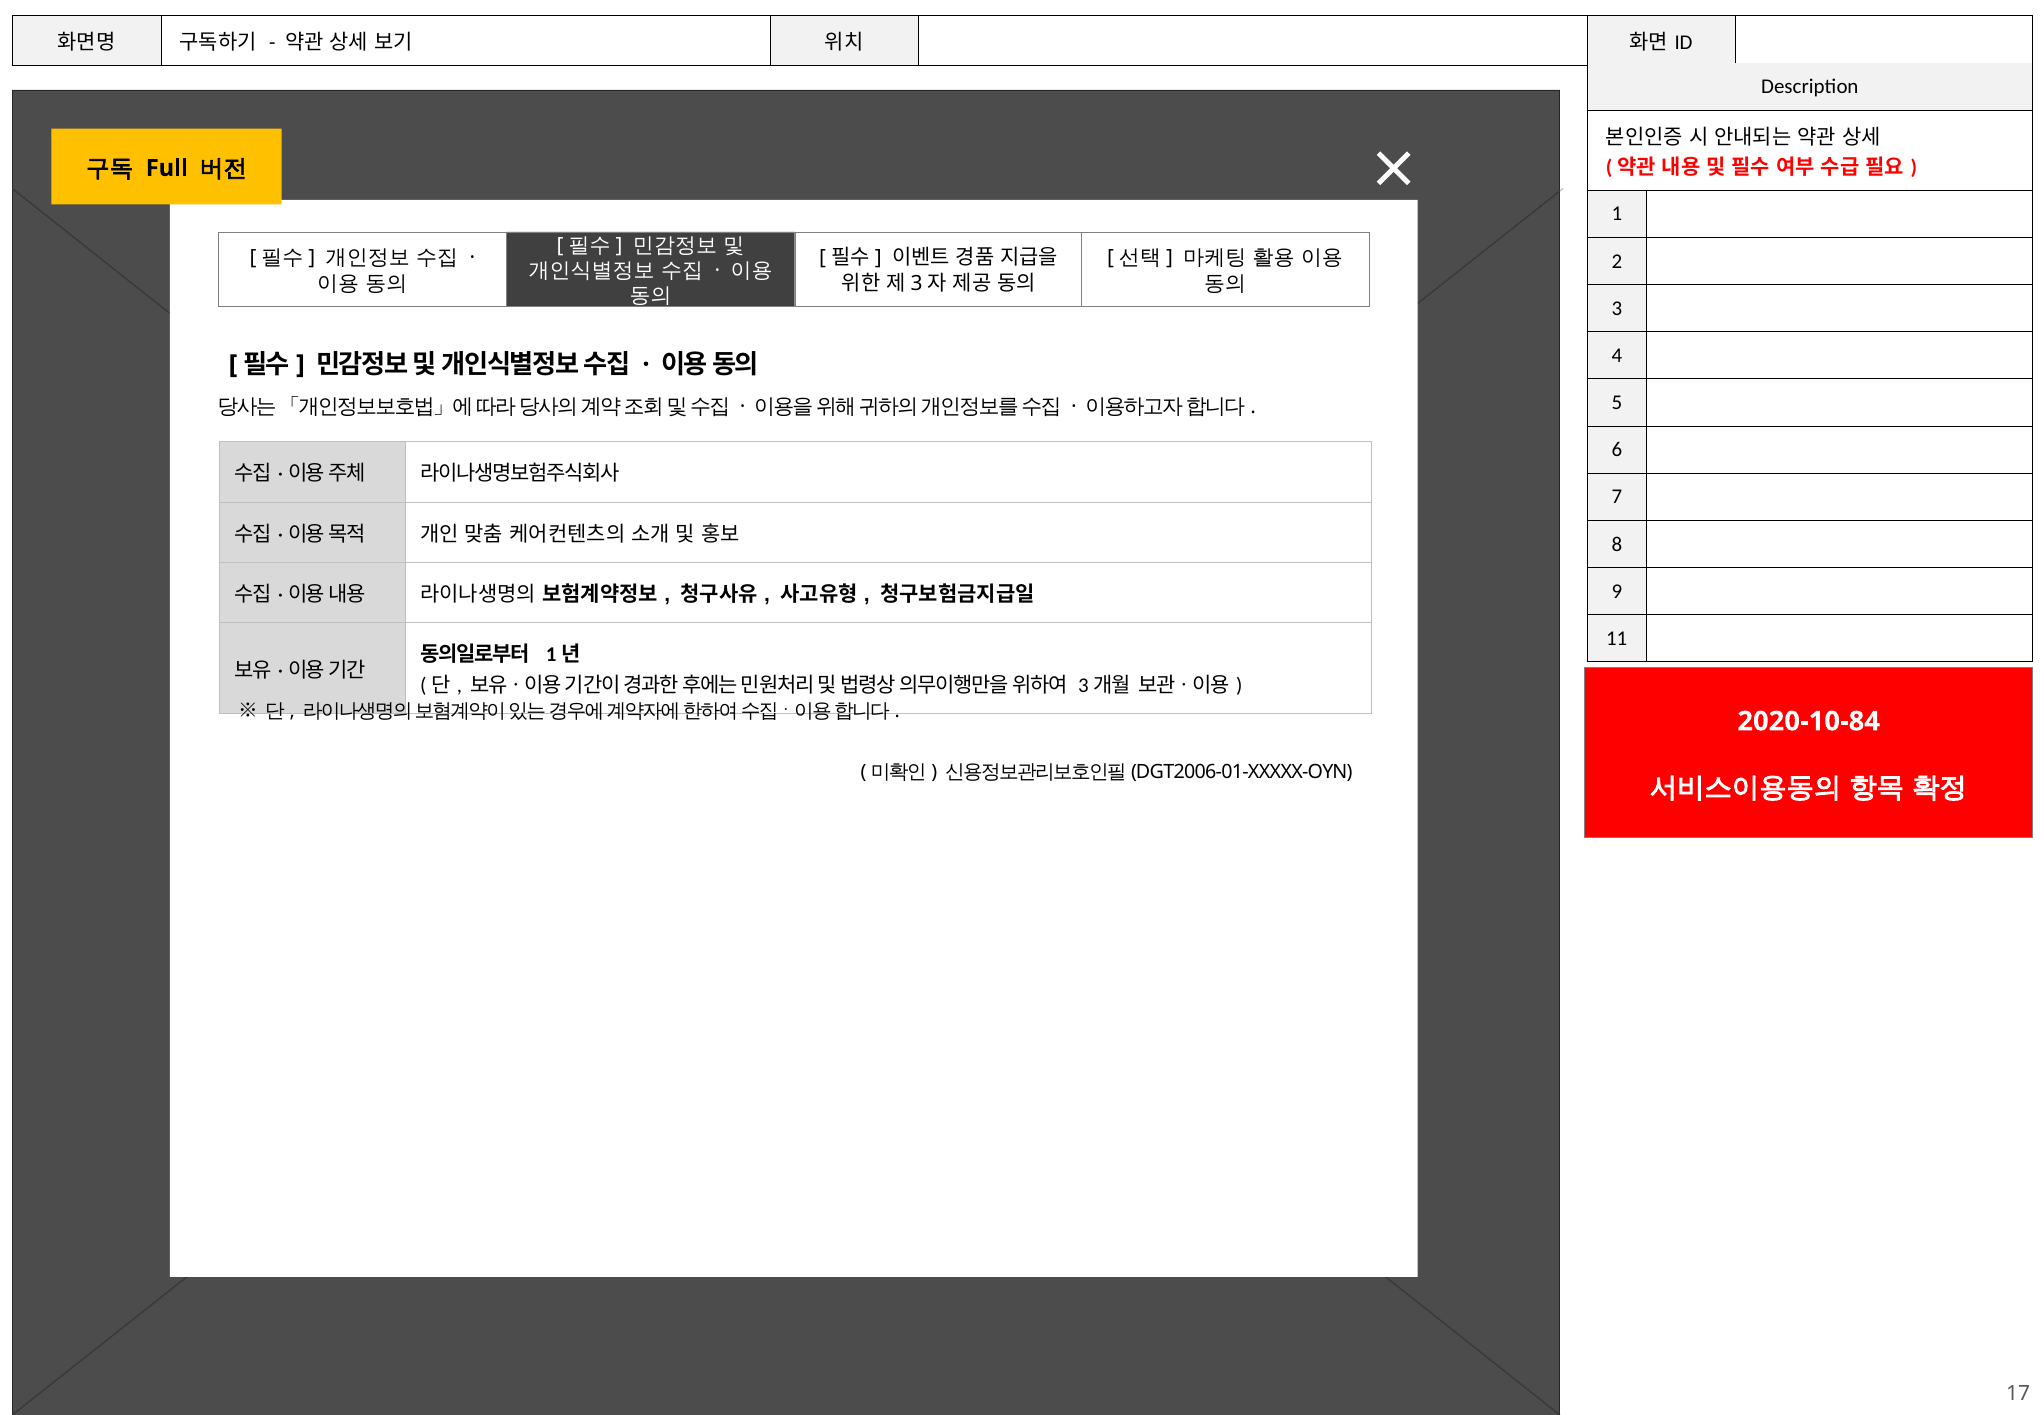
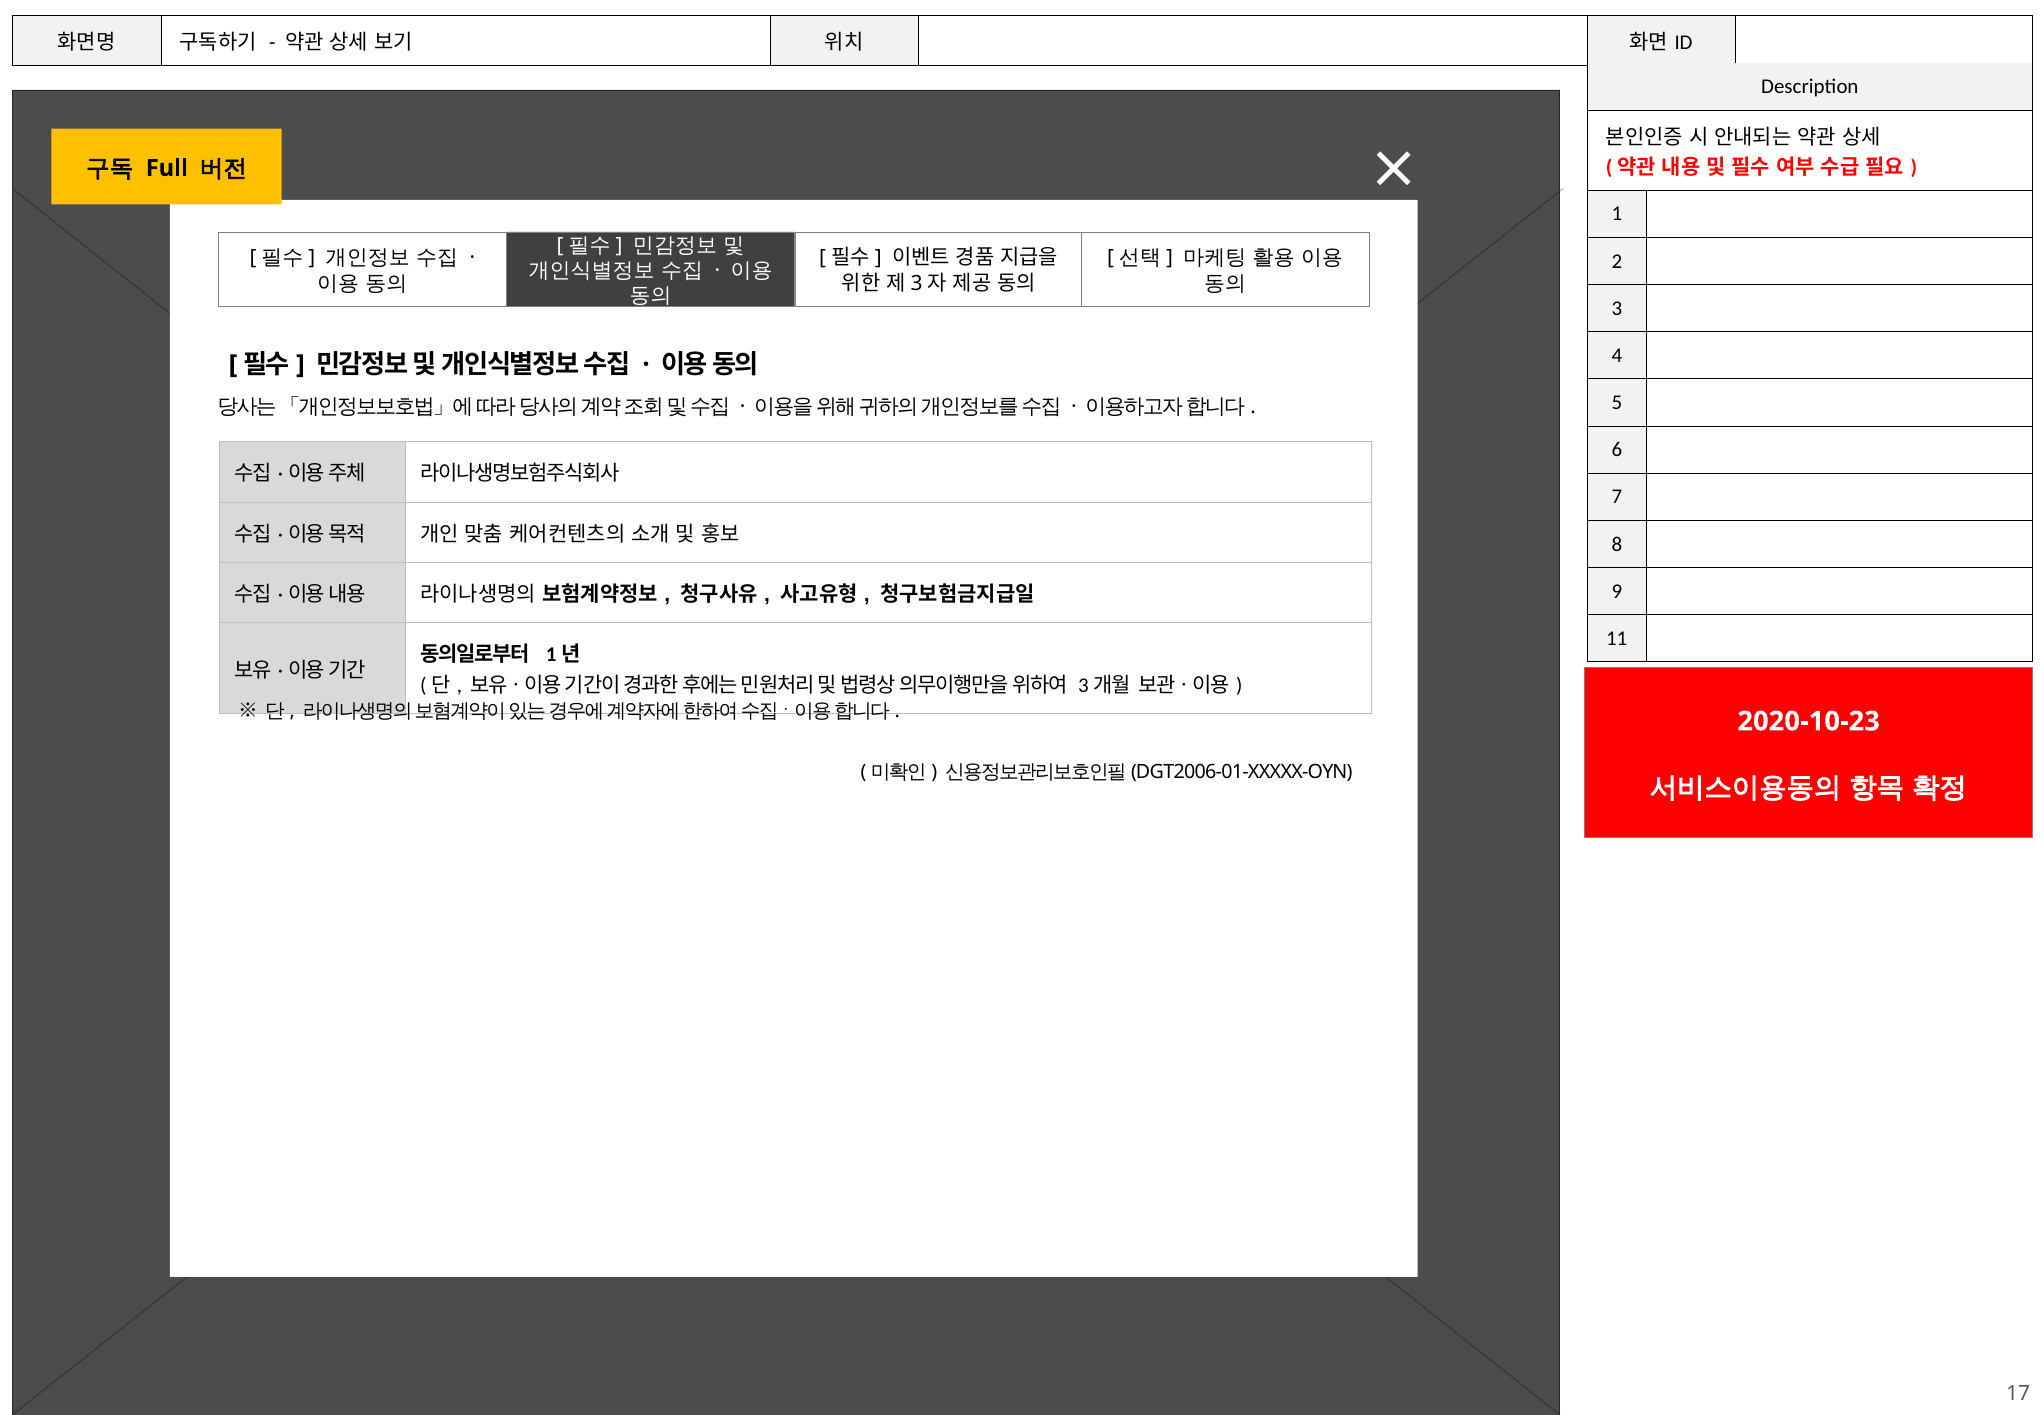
2020-10-84: 2020-10-84 -> 2020-10-23 (1809, 721)
